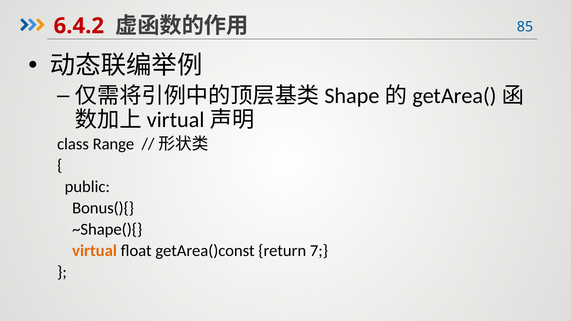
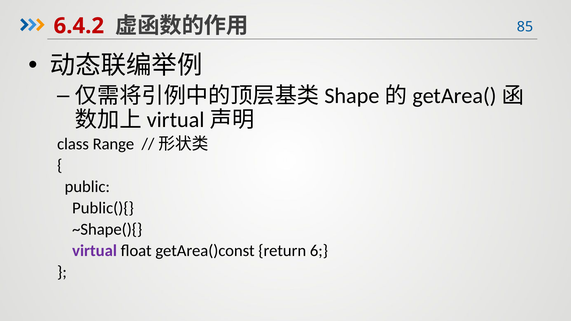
Bonus(){: Bonus(){ -> Public(){ (103, 208)
virtual colour: orange -> purple (95, 251)
7: 7 -> 6 (319, 251)
